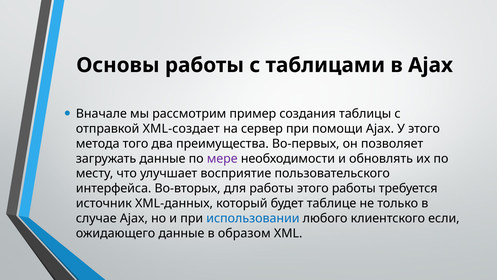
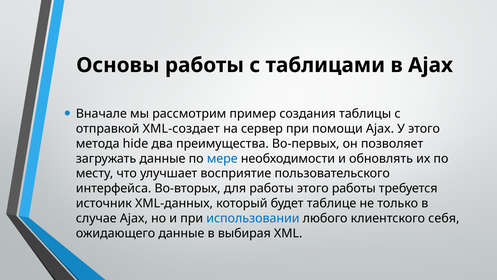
того: того -> hide (136, 143)
мере colour: purple -> blue (222, 158)
если: если -> себя (444, 218)
образом: образом -> выбирая (244, 233)
